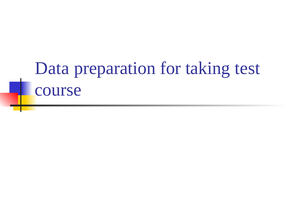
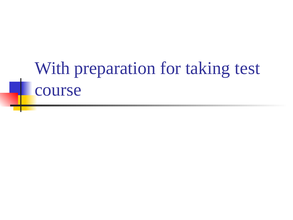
Data: Data -> With (52, 68)
